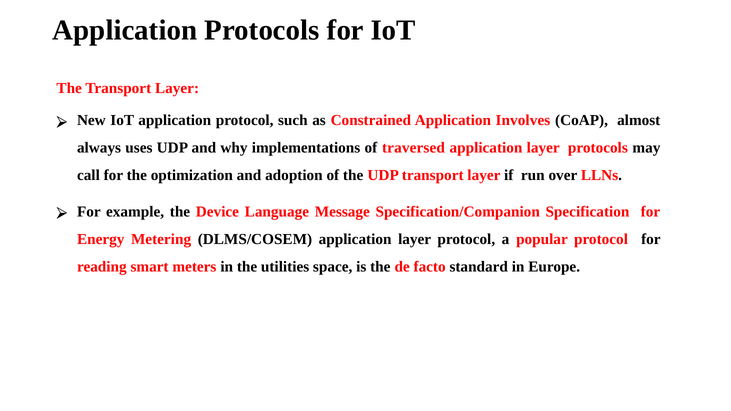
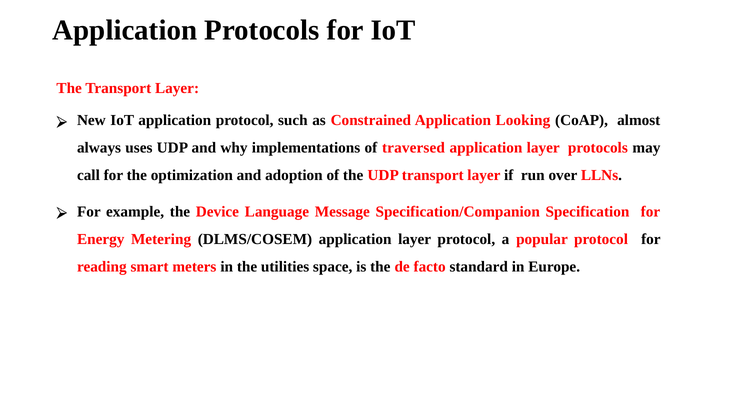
Involves: Involves -> Looking (523, 120)
